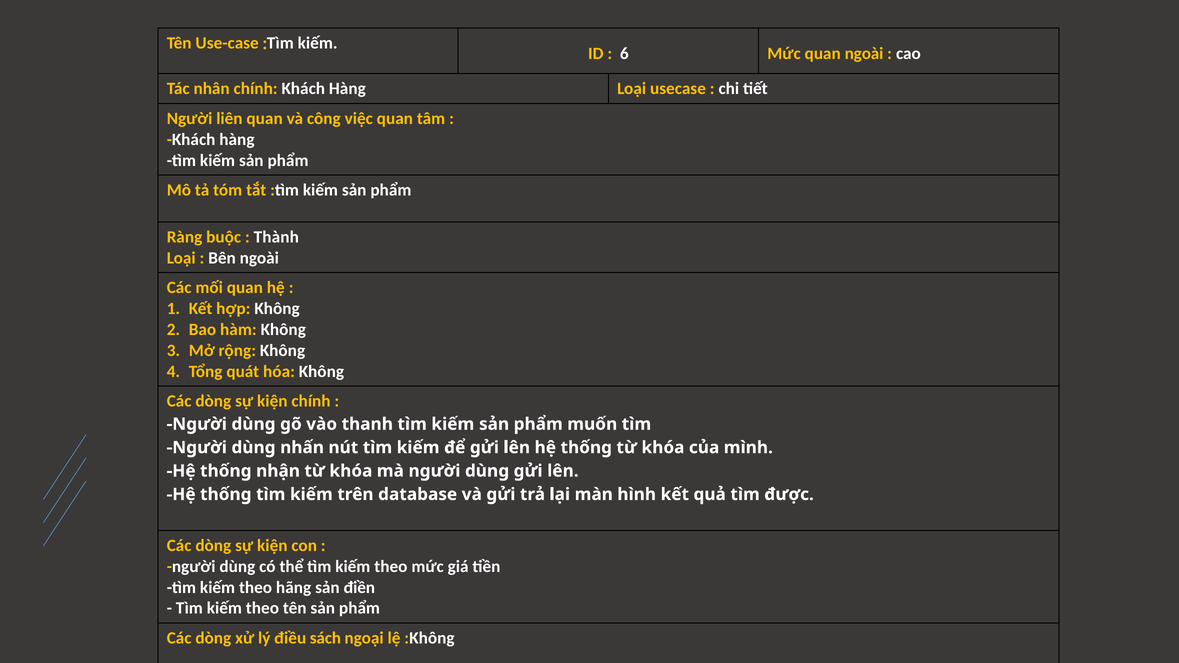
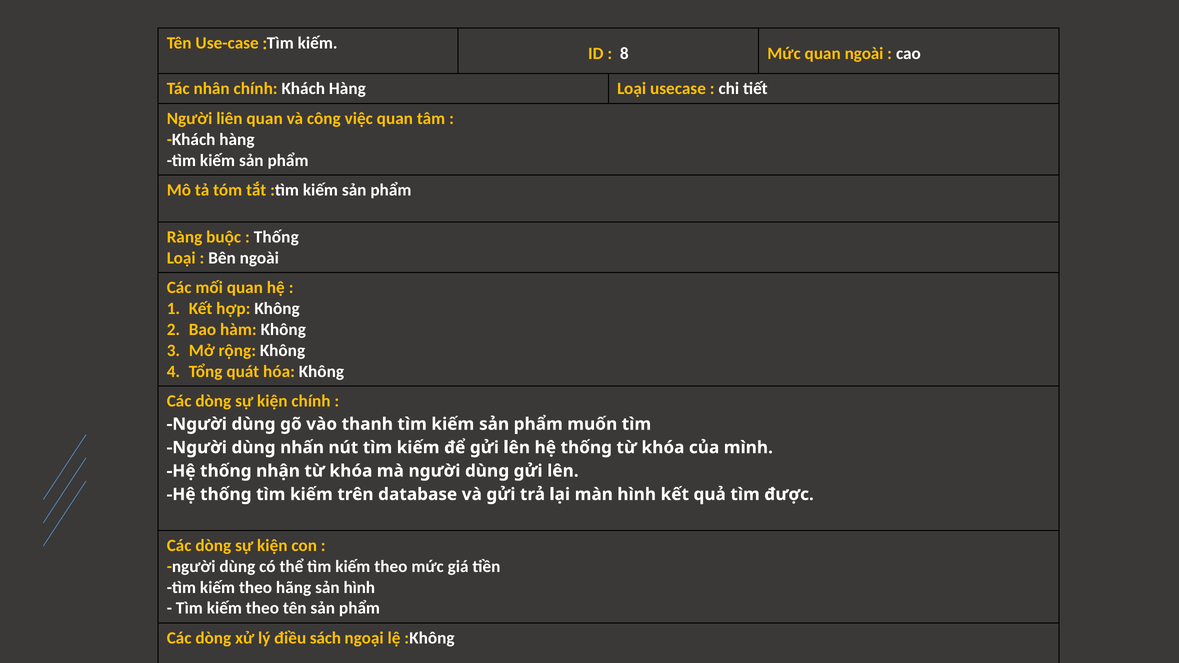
6: 6 -> 8 (624, 54)
Thành: Thành -> Thống (276, 237)
sản điền: điền -> hình (359, 588)
